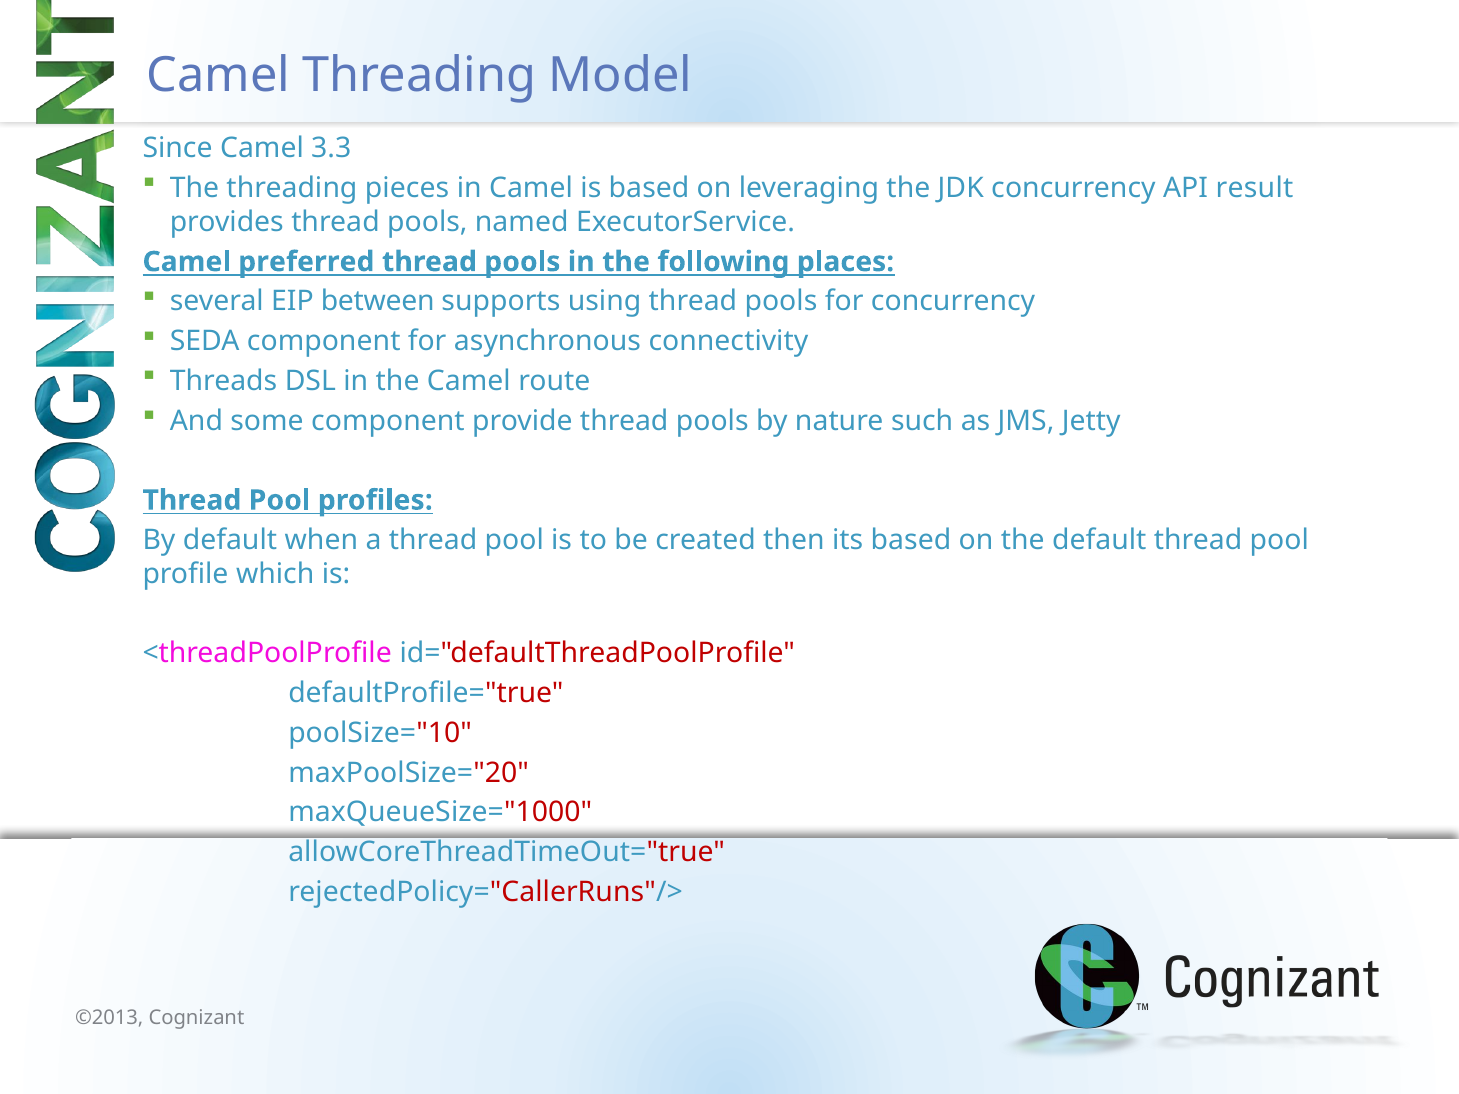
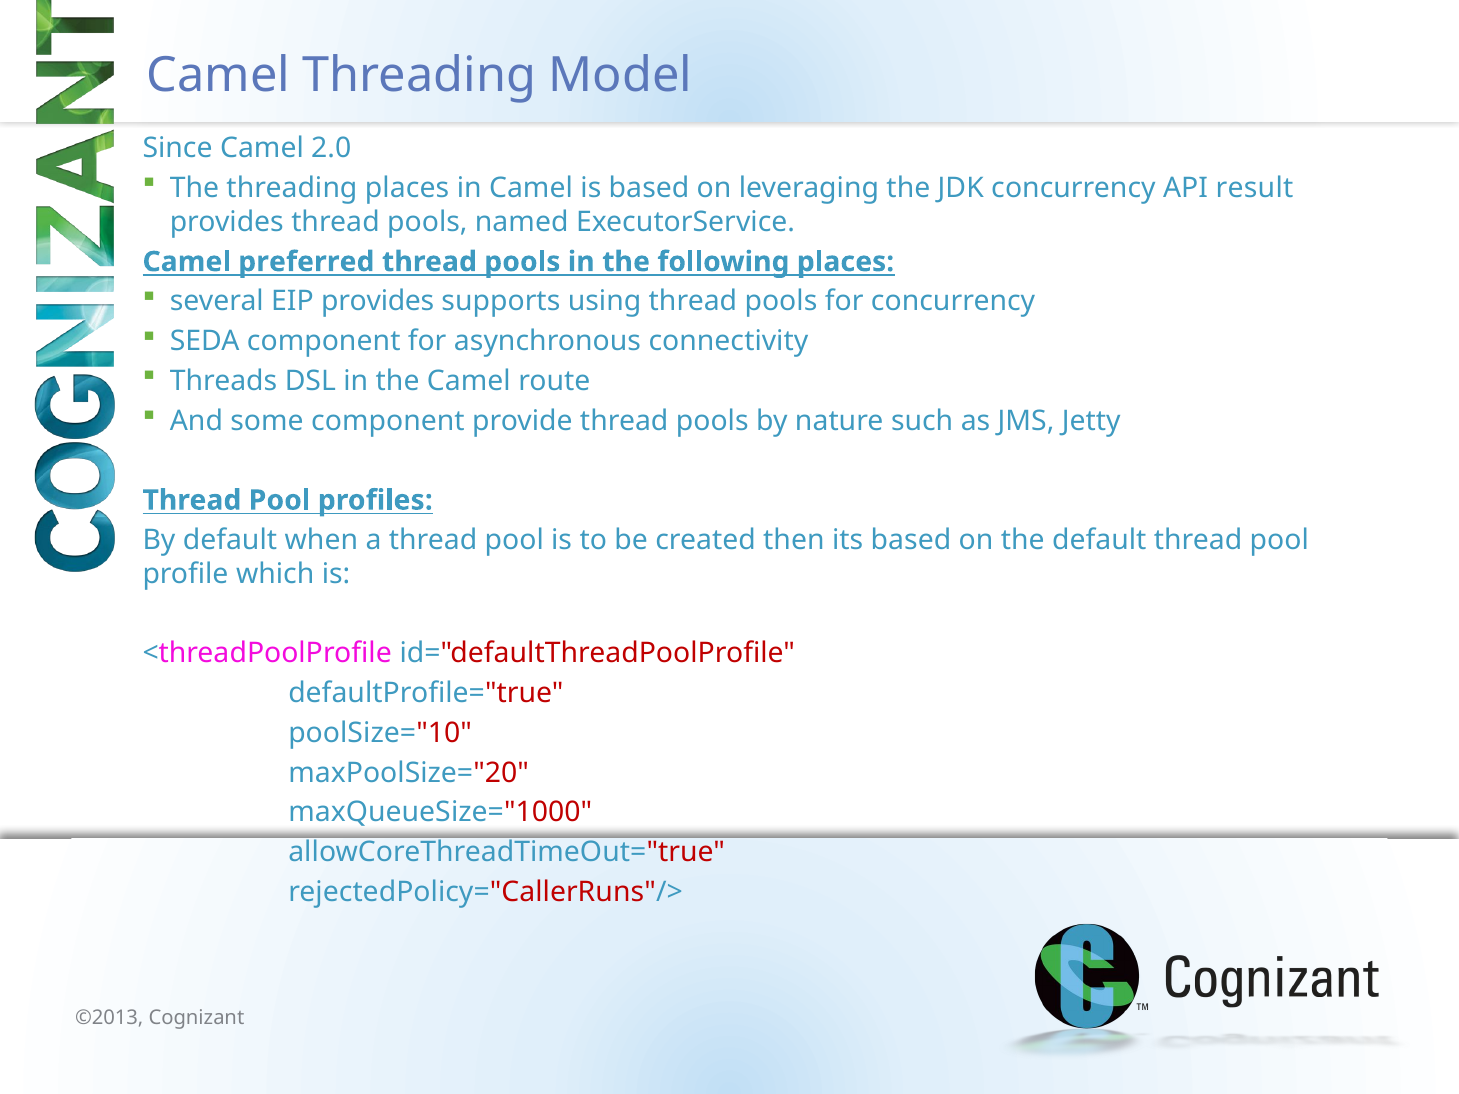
3.3: 3.3 -> 2.0 (331, 148)
threading pieces: pieces -> places (407, 188)
EIP between: between -> provides (378, 302)
